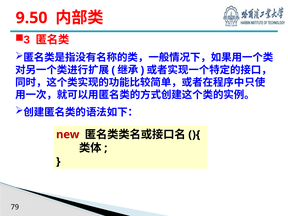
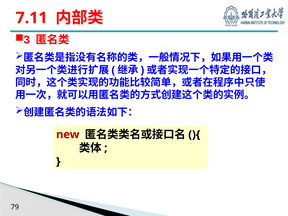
9.50: 9.50 -> 7.11 (32, 18)
